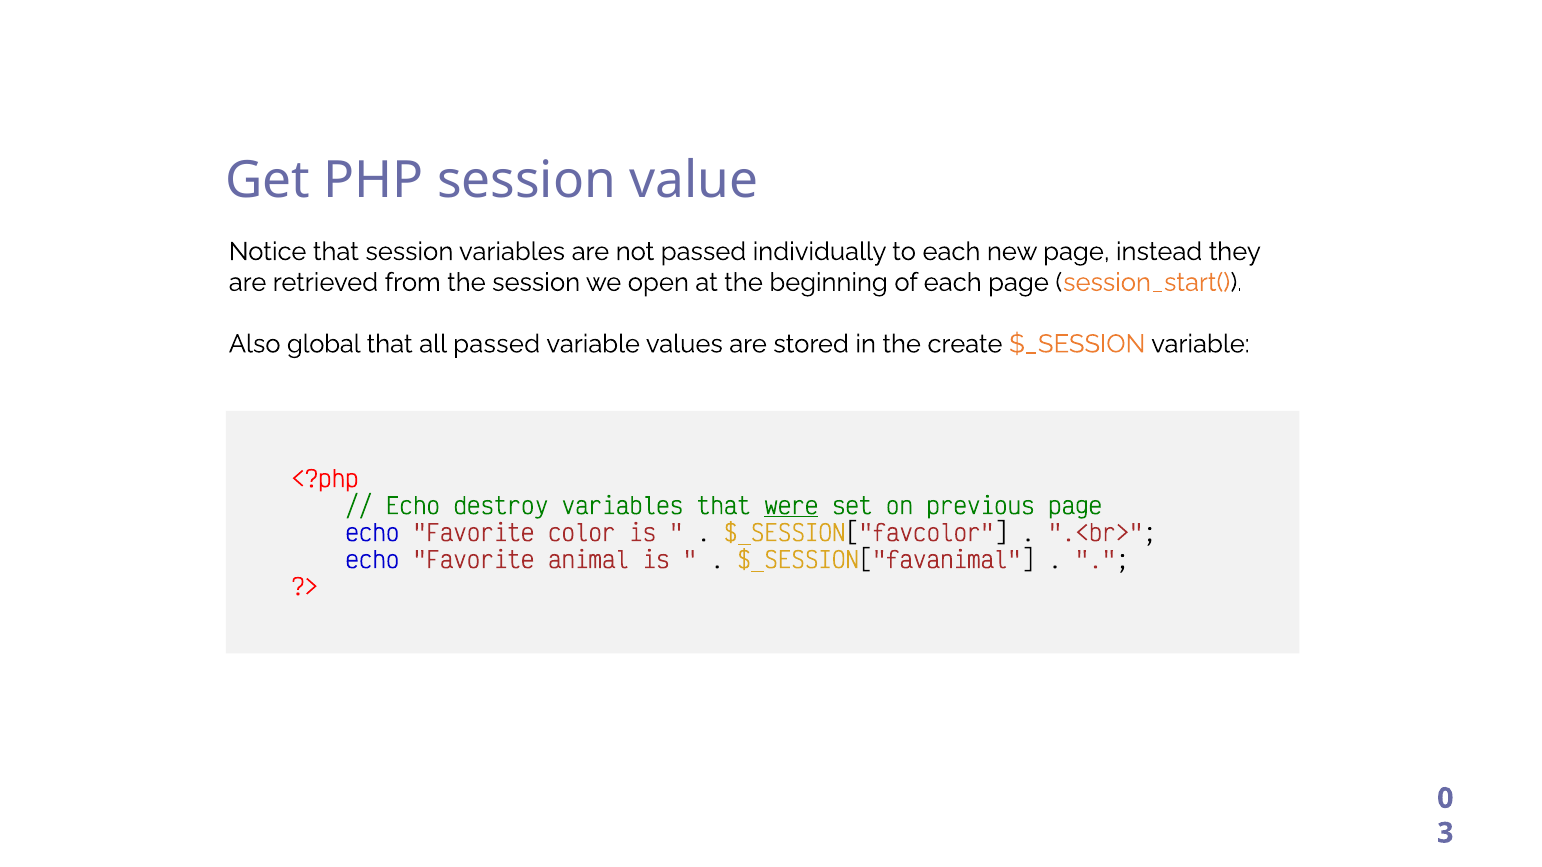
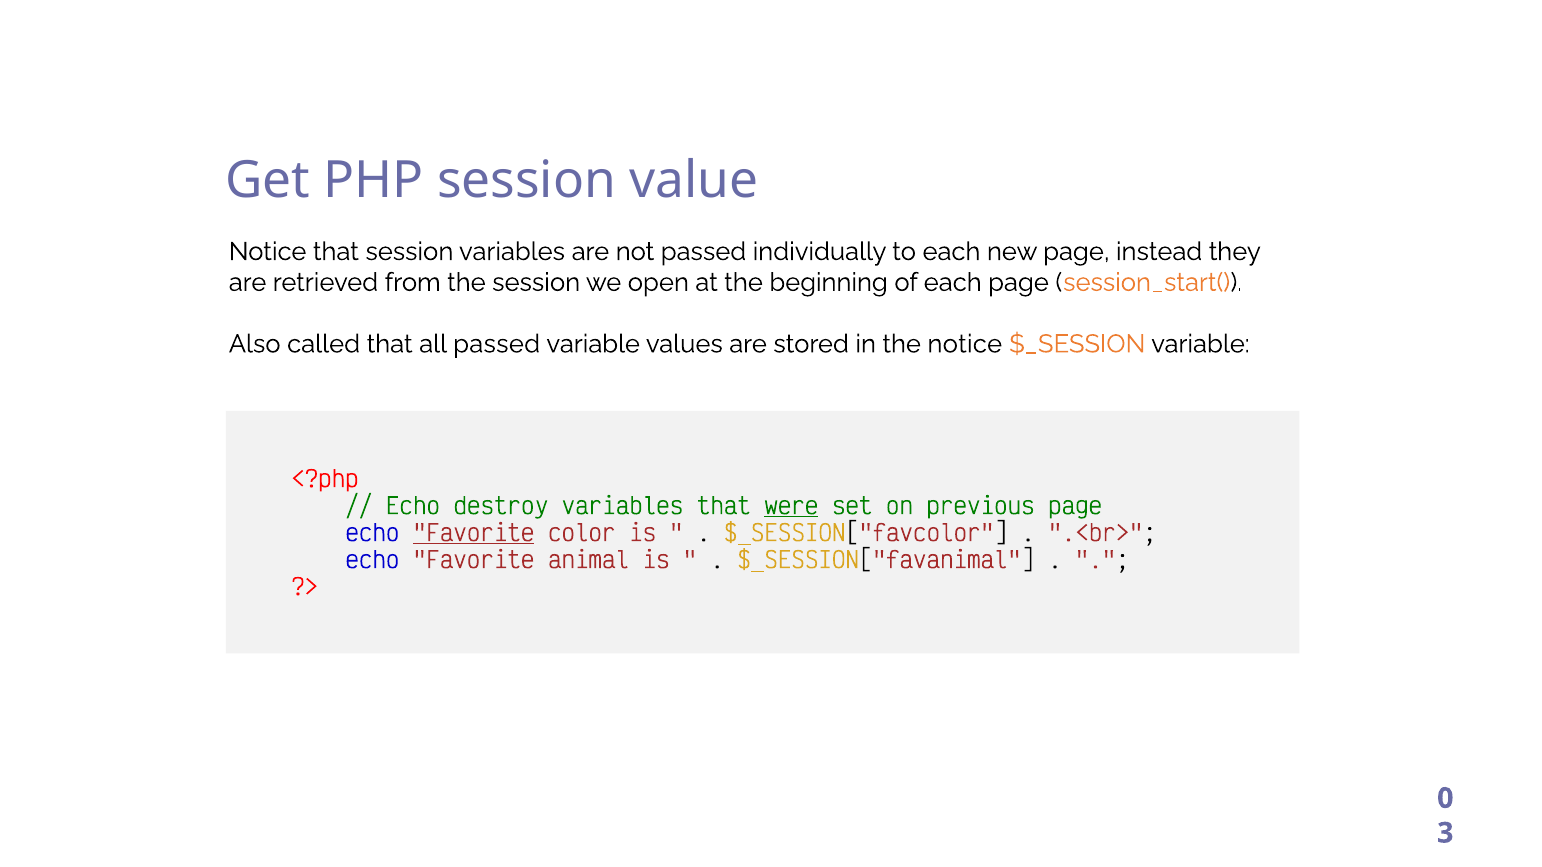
global: global -> called (324, 344)
the create: create -> notice (965, 344)
Favorite underline: none -> present (474, 534)
